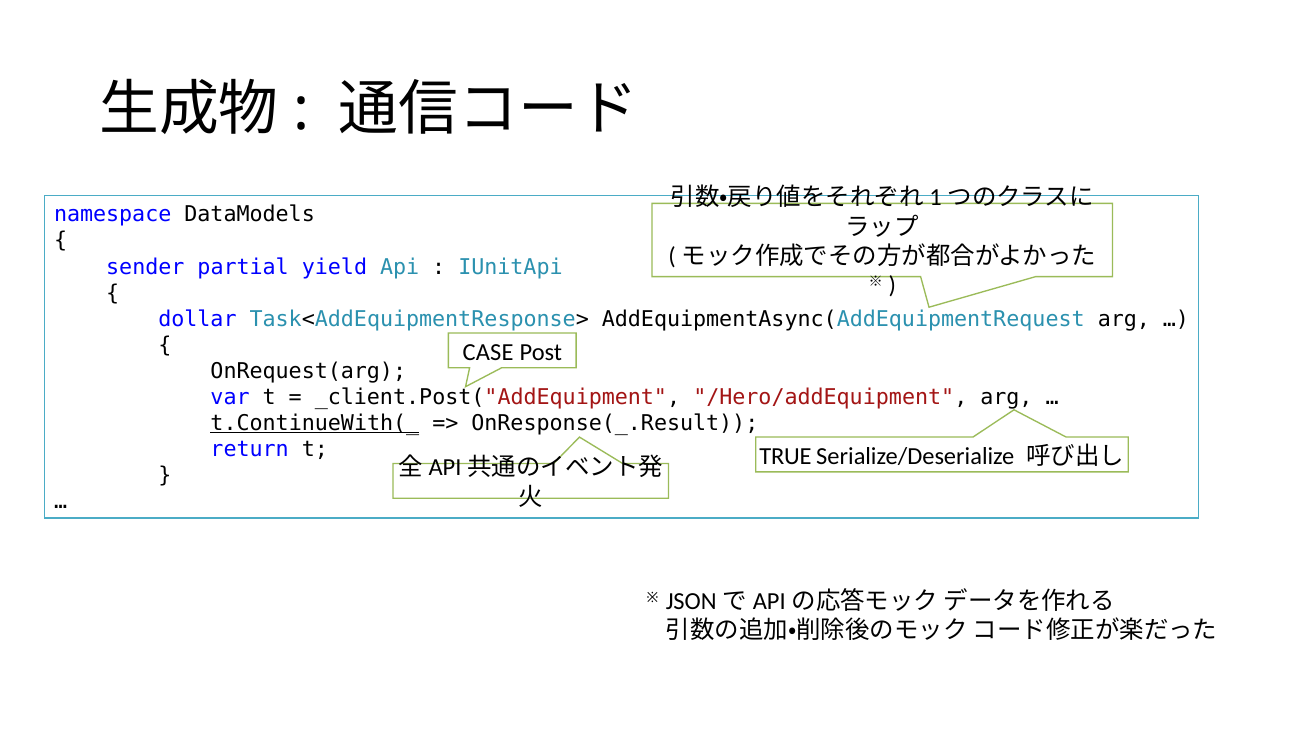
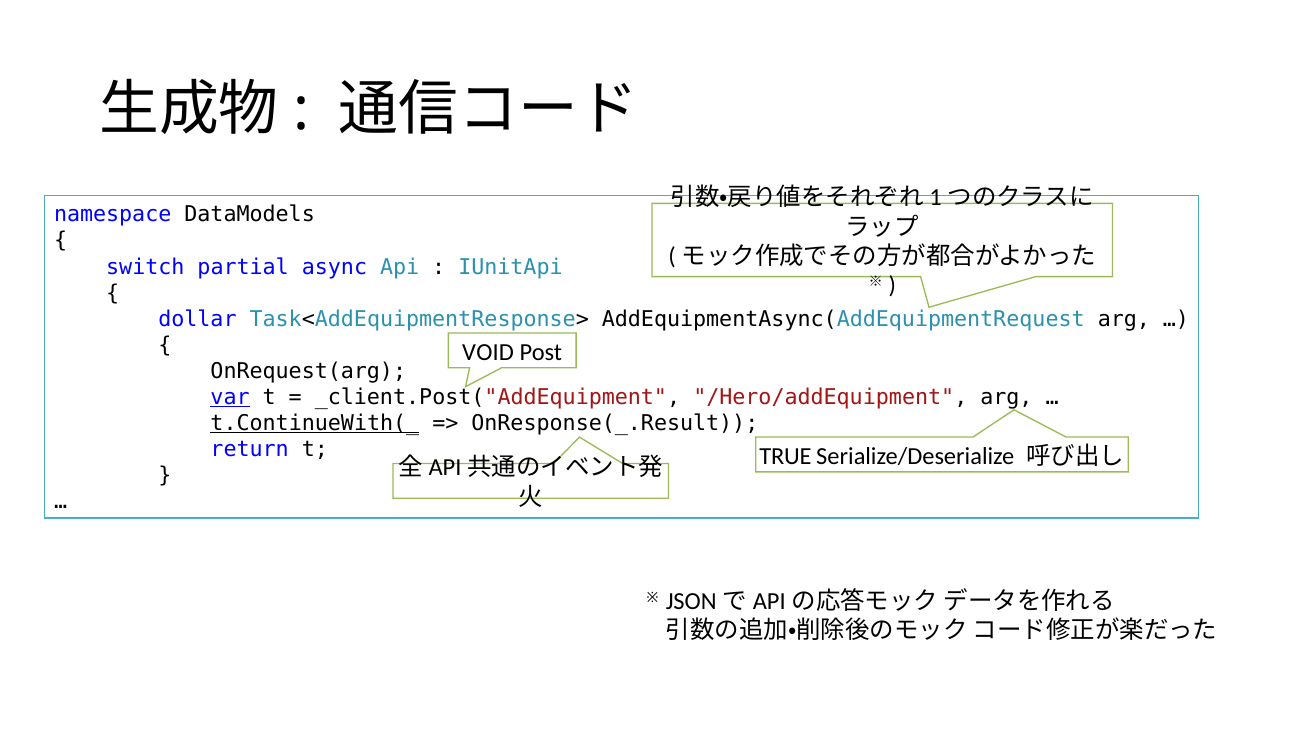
sender: sender -> switch (145, 267)
yield: yield -> async (334, 267)
CASE: CASE -> VOID (488, 352)
var underline: none -> present (230, 397)
